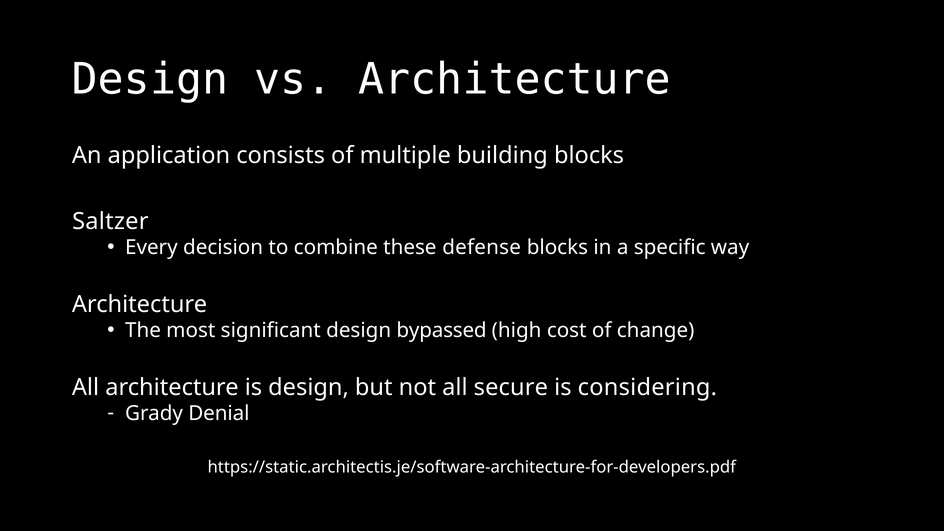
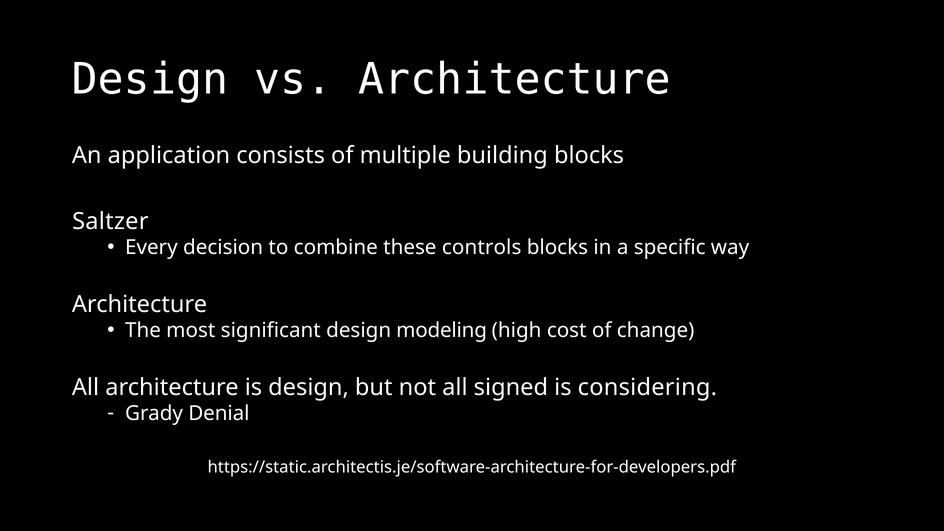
defense: defense -> controls (482, 248)
bypassed: bypassed -> modeling (442, 331)
secure: secure -> signed (511, 387)
